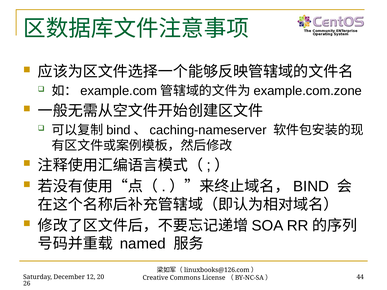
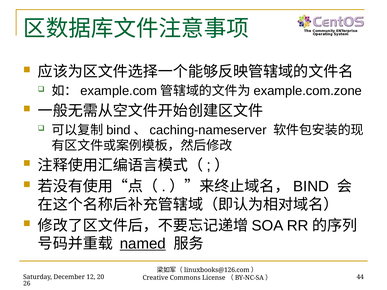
named underline: none -> present (143, 244)
